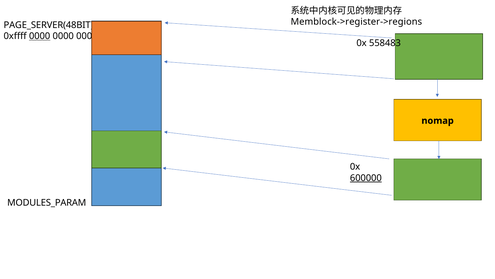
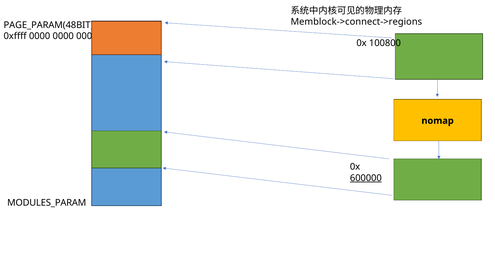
Memblock->register->regions: Memblock->register->regions -> Memblock->connect->regions (356, 22)
PAGE_SERVER(48BIT: PAGE_SERVER(48BIT -> PAGE_PARAM(48BIT (48, 25)
0000 underline: present -> none (40, 36)
558483: 558483 -> 100800 (385, 43)
